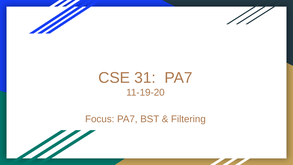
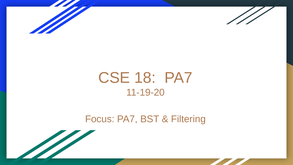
31: 31 -> 18 (145, 78)
